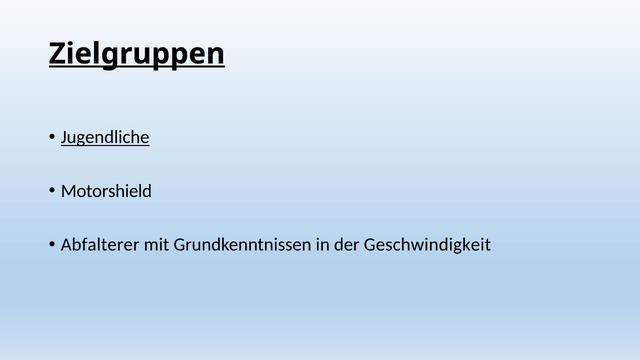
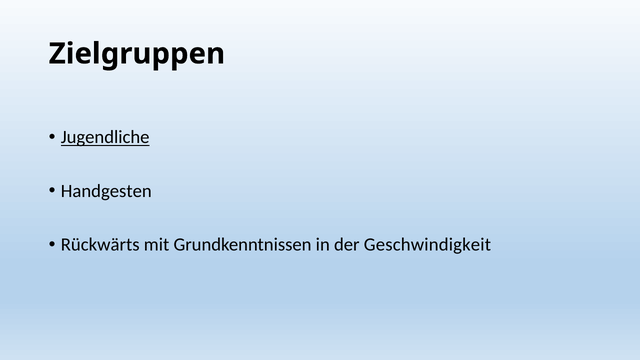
Zielgruppen underline: present -> none (137, 54)
Motorshield: Motorshield -> Handgesten (106, 191)
Abfalterer: Abfalterer -> Rückwärts (100, 245)
